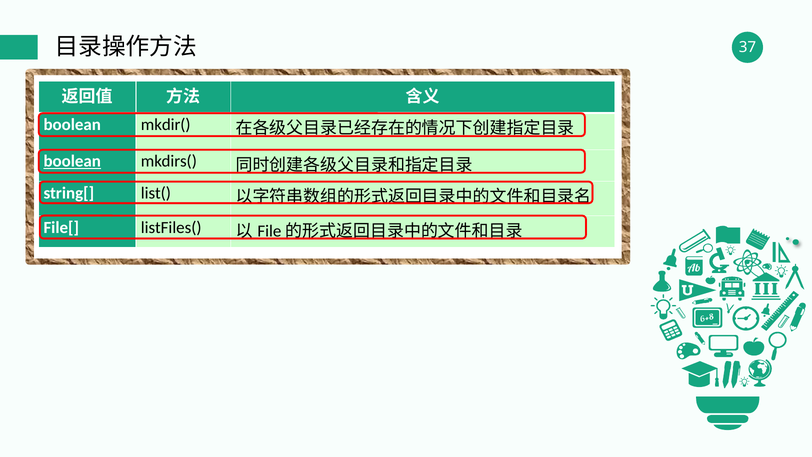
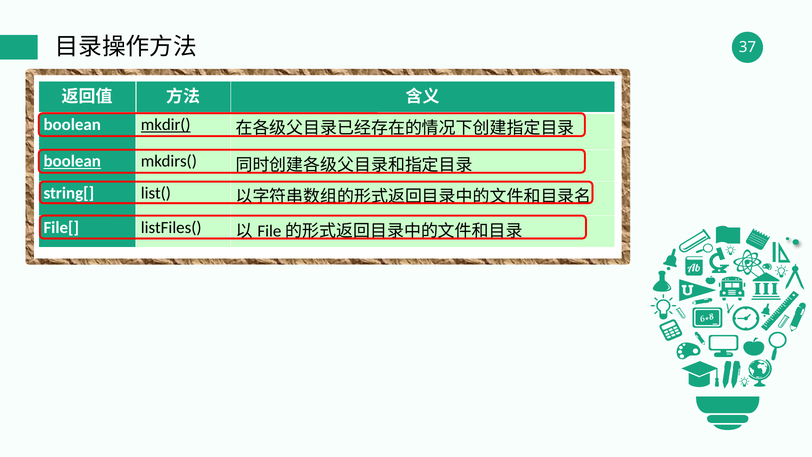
mkdir( underline: none -> present (166, 125)
